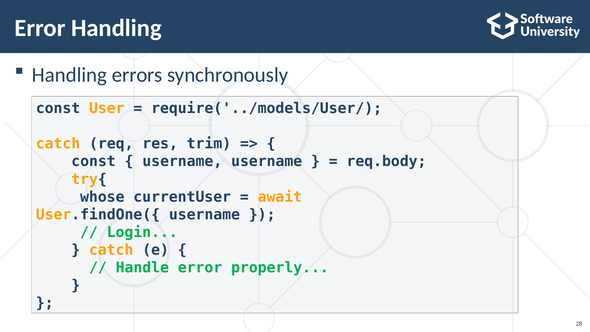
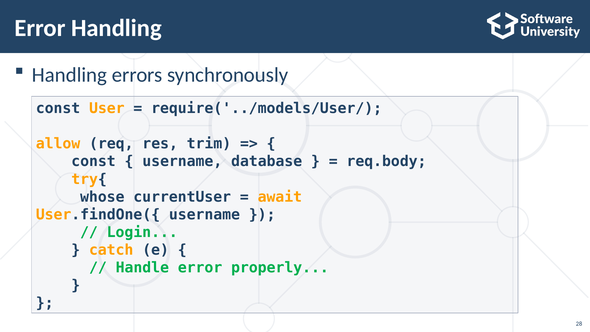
catch: catch -> allow (58, 144)
username username: username -> database (267, 161)
